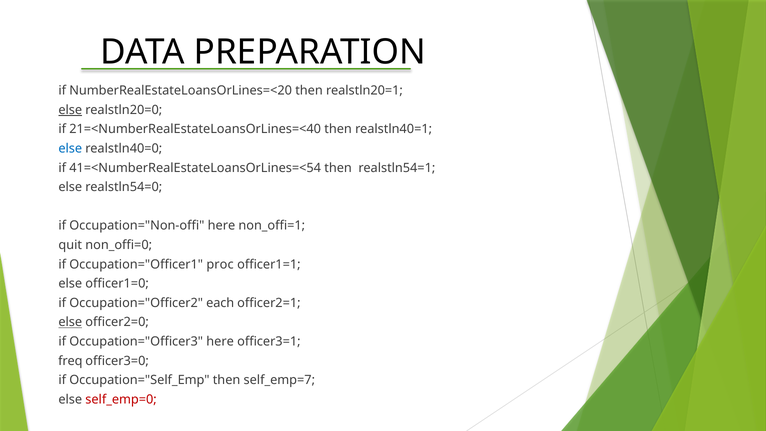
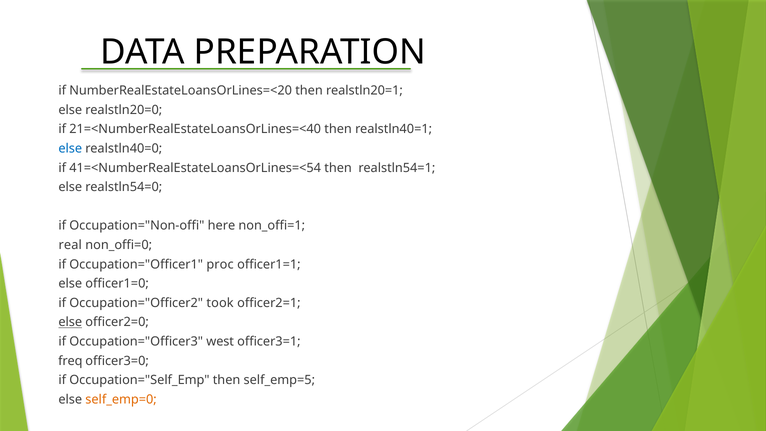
else underline: present -> none (70, 110)
quit: quit -> real (70, 245)
each: each -> took (220, 303)
Occupation="Officer3 here: here -> west (220, 341)
self_emp=7: self_emp=7 -> self_emp=5 (279, 380)
self_emp=0 colour: red -> orange (121, 399)
